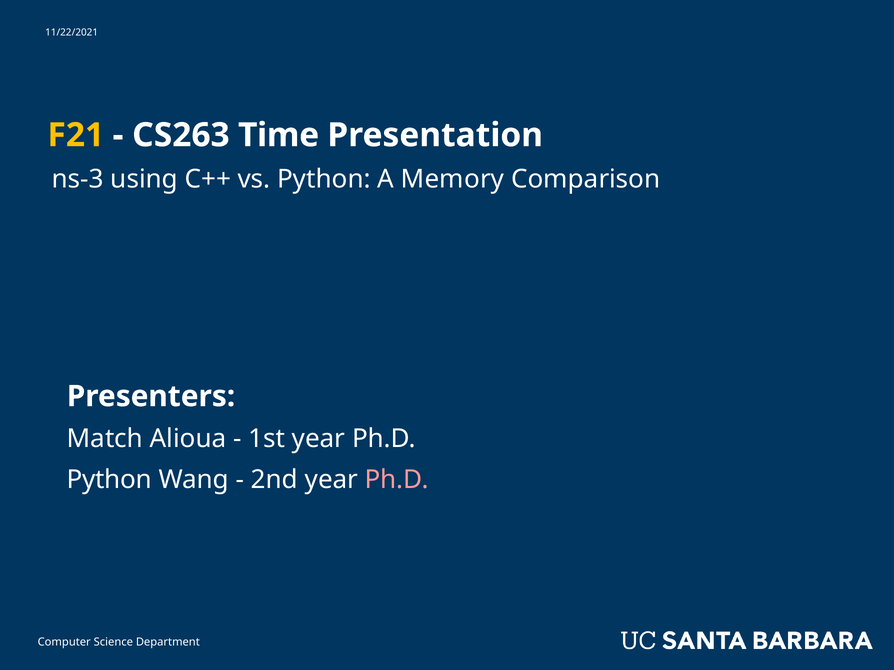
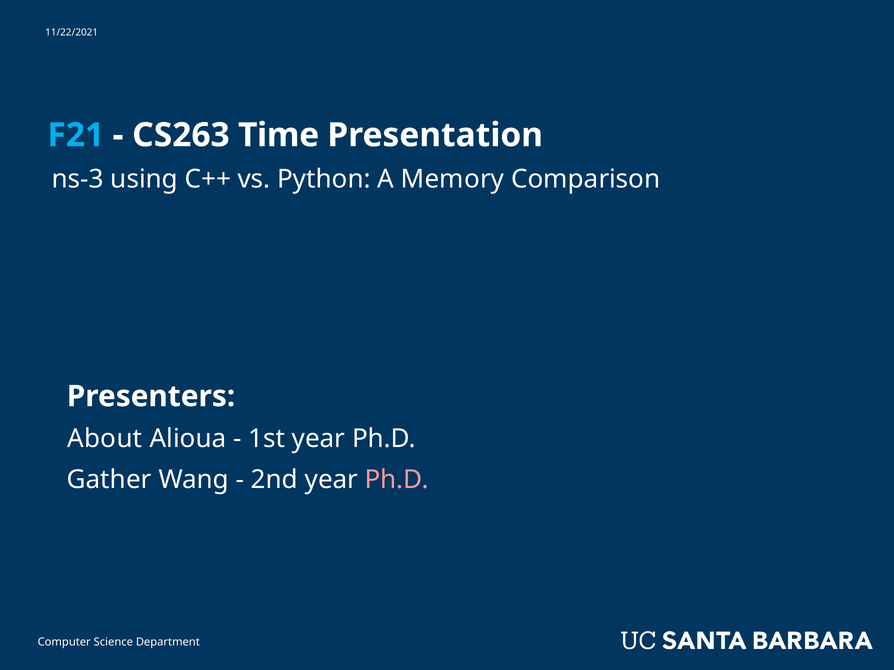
F21 colour: yellow -> light blue (76, 135)
Match: Match -> About (105, 439)
Python: Python -> Gather (109, 480)
